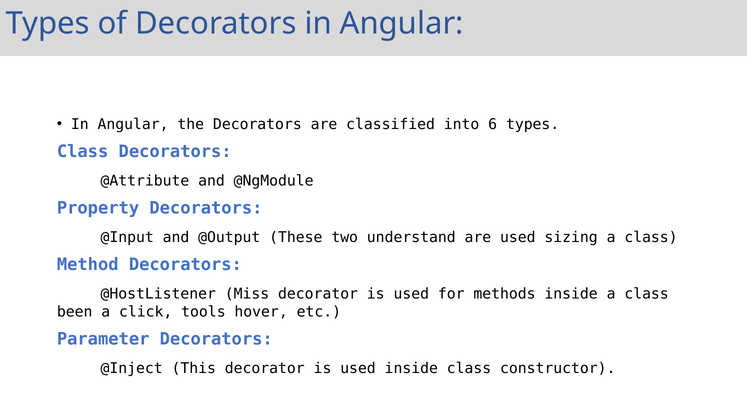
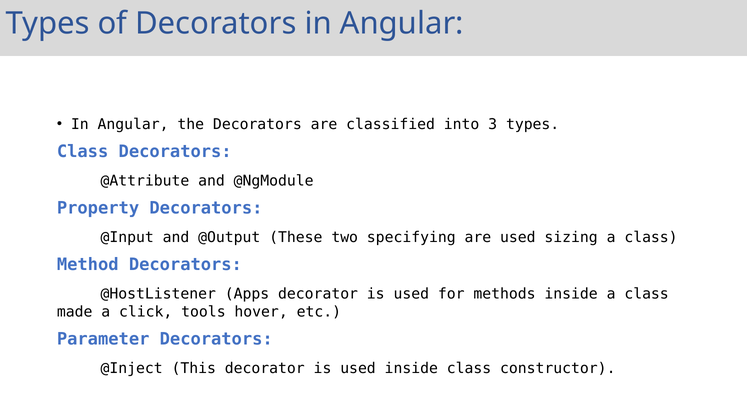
6: 6 -> 3 (493, 125)
understand: understand -> specifying (411, 237)
Miss: Miss -> Apps (247, 294)
been: been -> made (75, 312)
